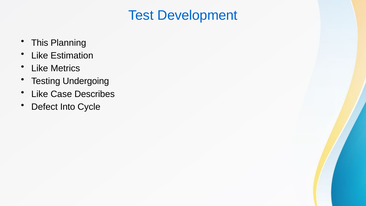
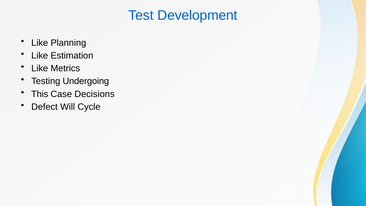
This: This -> Like (40, 43)
Like: Like -> This (40, 94)
Describes: Describes -> Decisions (95, 94)
Into: Into -> Will (68, 107)
